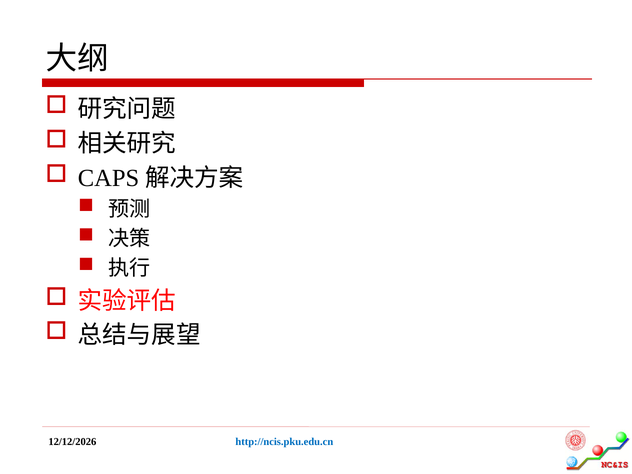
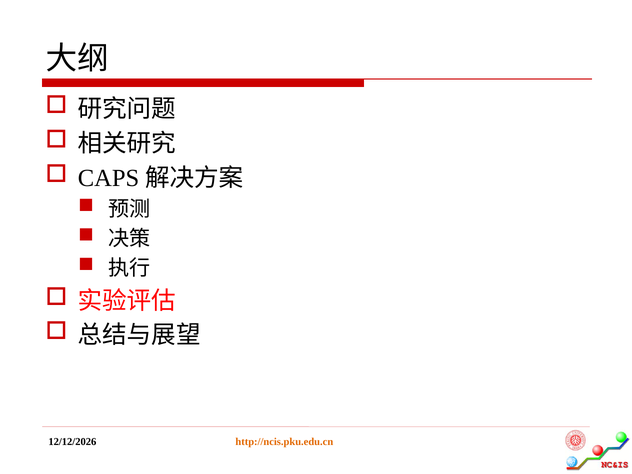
http://ncis.pku.edu.cn colour: blue -> orange (284, 442)
